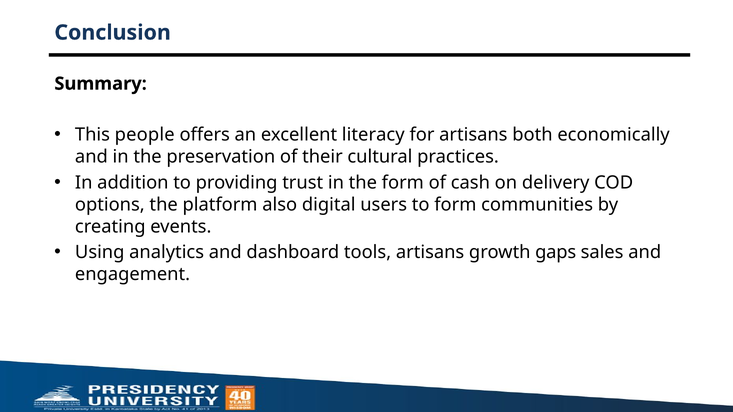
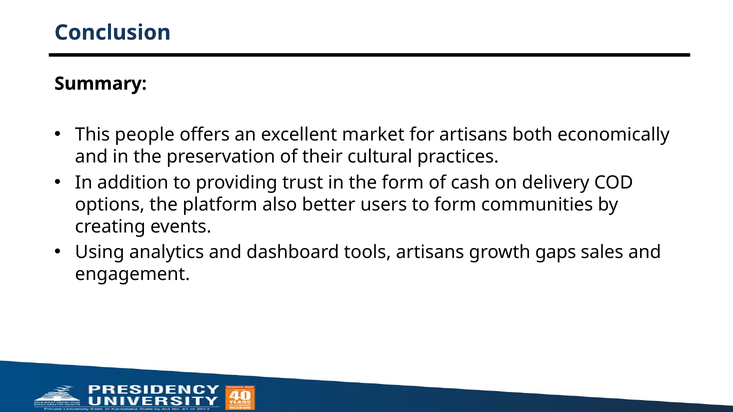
literacy: literacy -> market (373, 135)
digital: digital -> better (329, 205)
